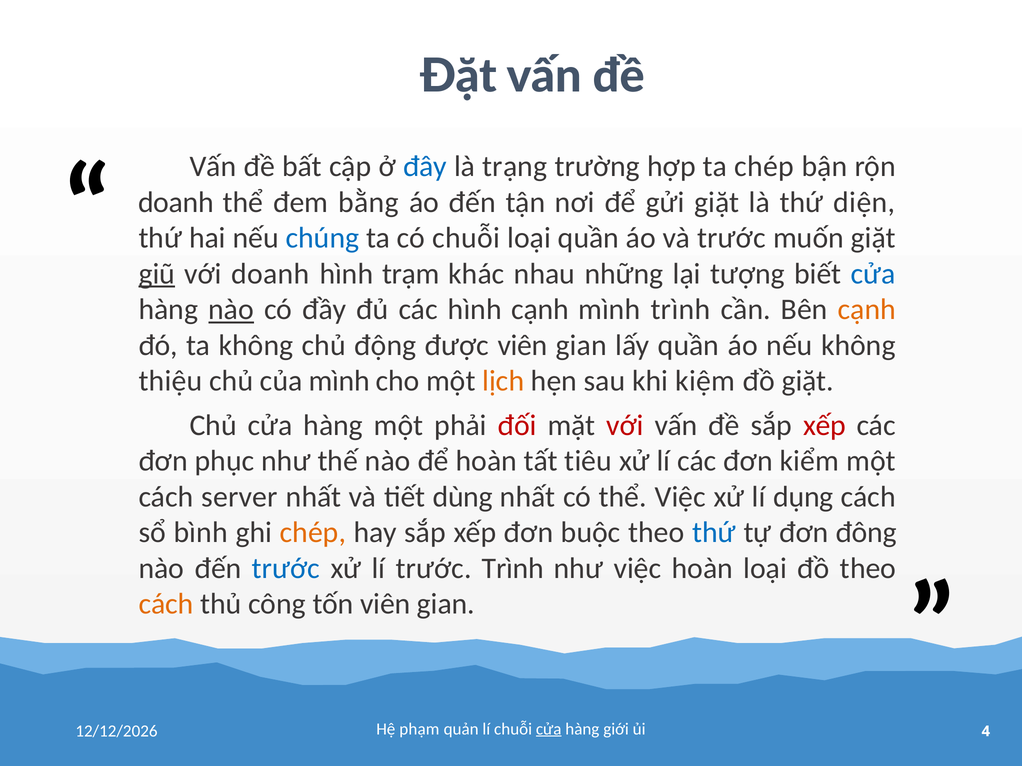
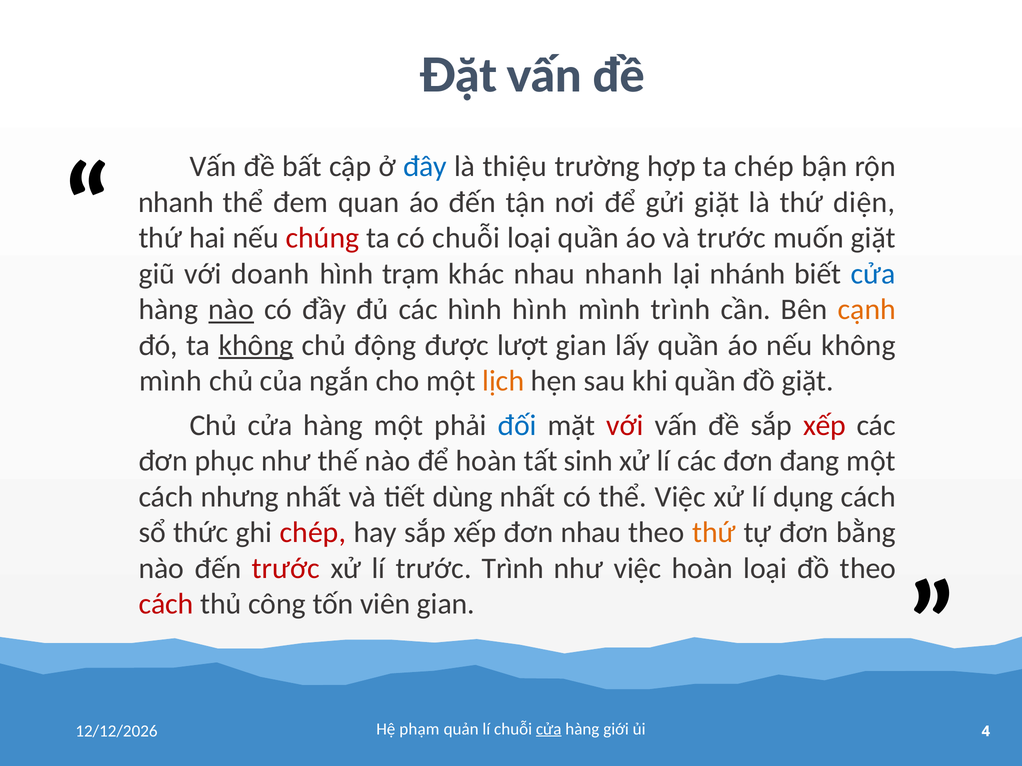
trạng: trạng -> thiệu (515, 167)
doanh: doanh -> nhanh (176, 202)
bằng: bằng -> quan (369, 202)
chúng colour: blue -> red (322, 238)
giũ underline: present -> none (157, 274)
nhau những: những -> nhanh (624, 274)
tượng: tượng -> nhánh (748, 274)
hình cạnh: cạnh -> hình (540, 310)
không underline: none -> present (256, 346)
được viên: viên -> lượt (523, 346)
thiệu: thiệu -> mình (170, 381)
của mình: mình -> ngắn (339, 381)
khi kiệm: kiệm -> quần (705, 381)
đối colour: red -> blue (517, 426)
tiêu: tiêu -> sinh (588, 461)
kiểm: kiểm -> đang (810, 461)
server: server -> nhưng (240, 497)
bình: bình -> thức (201, 533)
chép colour: orange -> red (313, 533)
đơn buộc: buộc -> nhau (591, 533)
thứ colour: blue -> orange (714, 533)
đông: đông -> bằng (866, 533)
trước colour: blue -> red (286, 569)
cách colour: orange -> red (166, 604)
